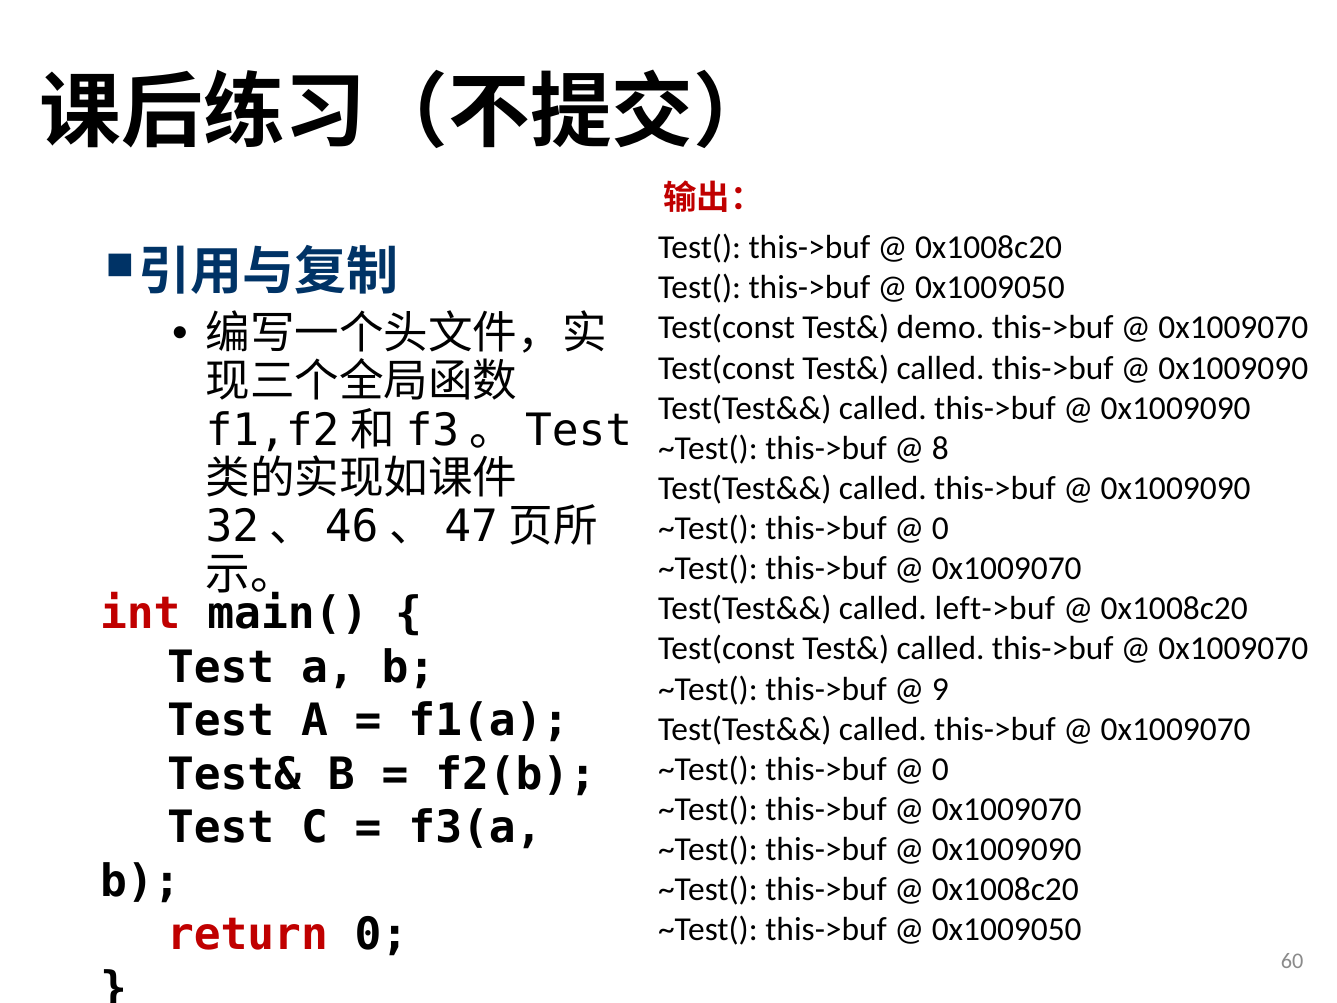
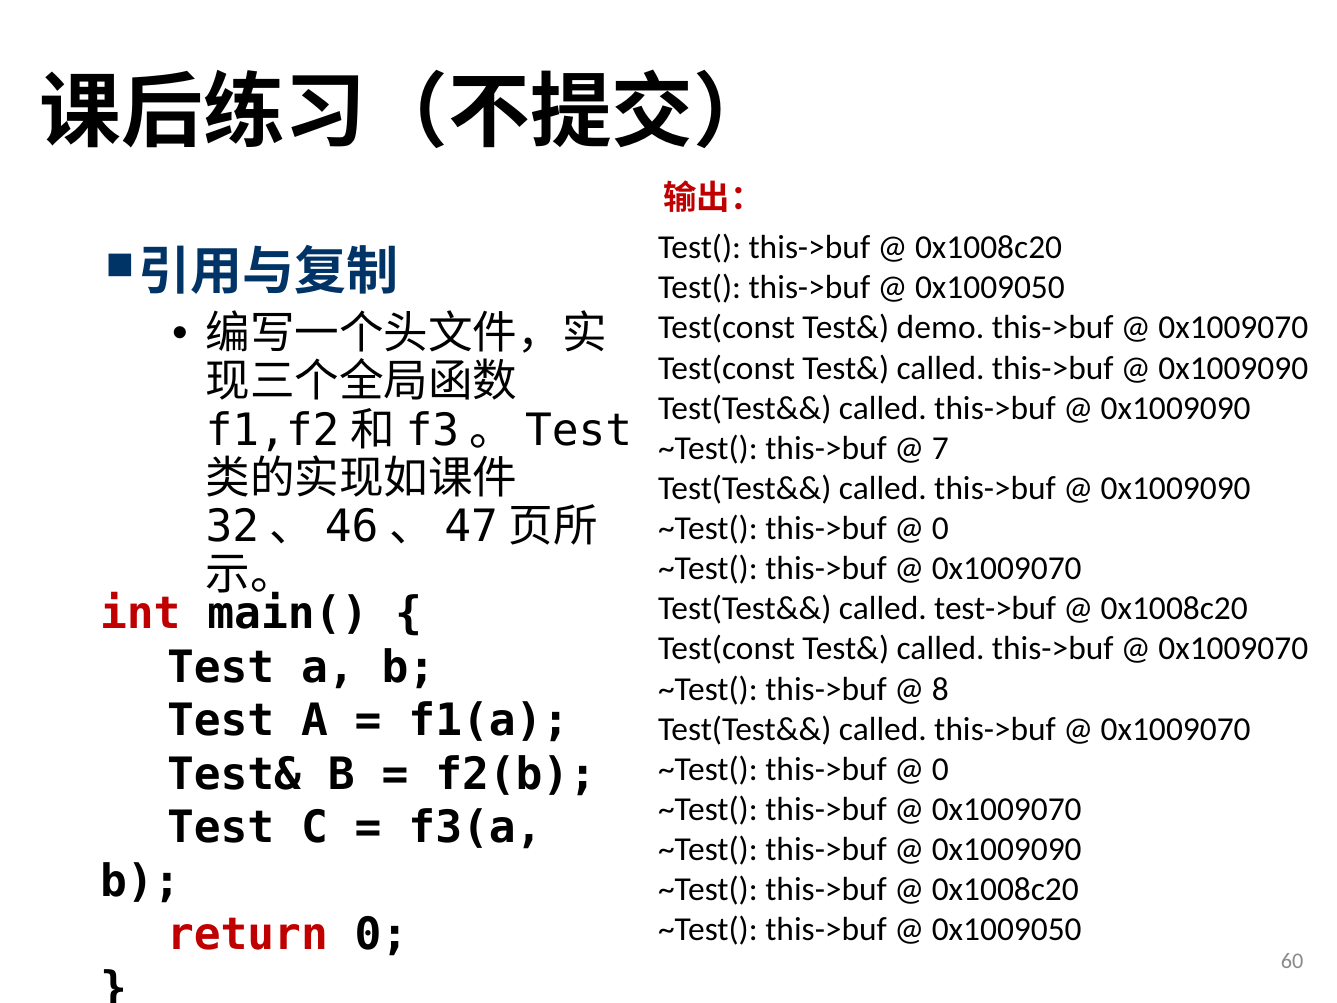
8: 8 -> 7 (940, 448)
left->buf: left->buf -> test->buf (995, 609)
9: 9 -> 8 (940, 689)
